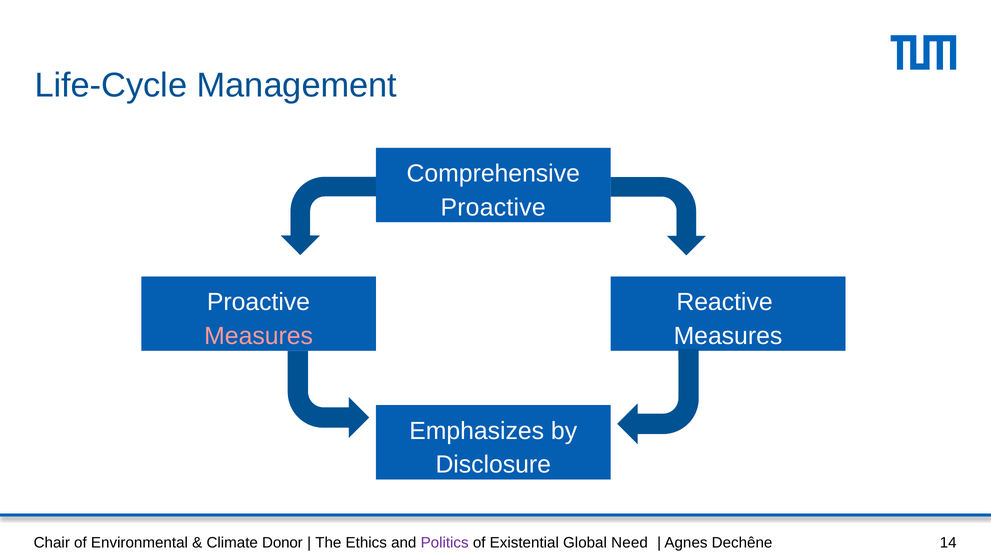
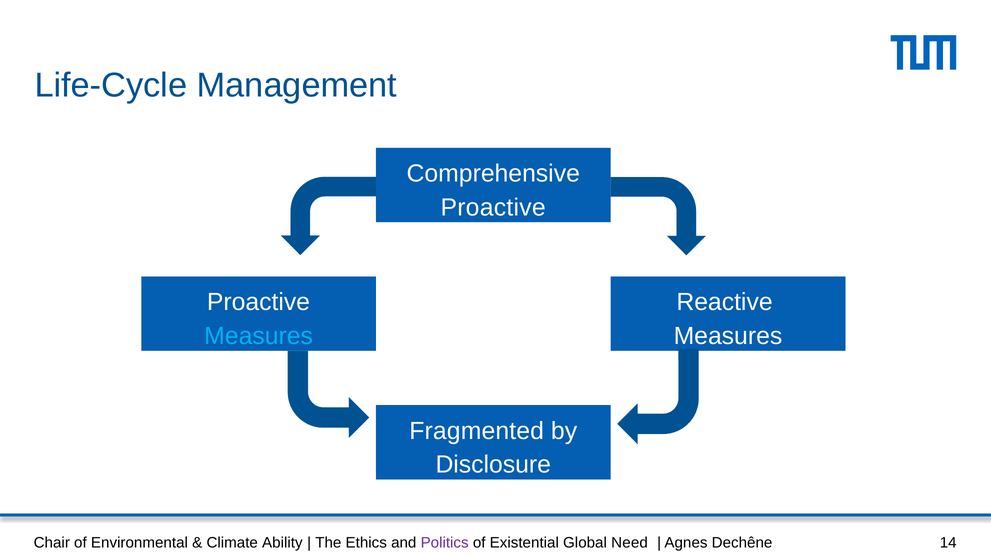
Measures colour: pink -> light blue (259, 336)
Emphasizes: Emphasizes -> Fragmented (477, 430)
Donor: Donor -> Ability (282, 542)
